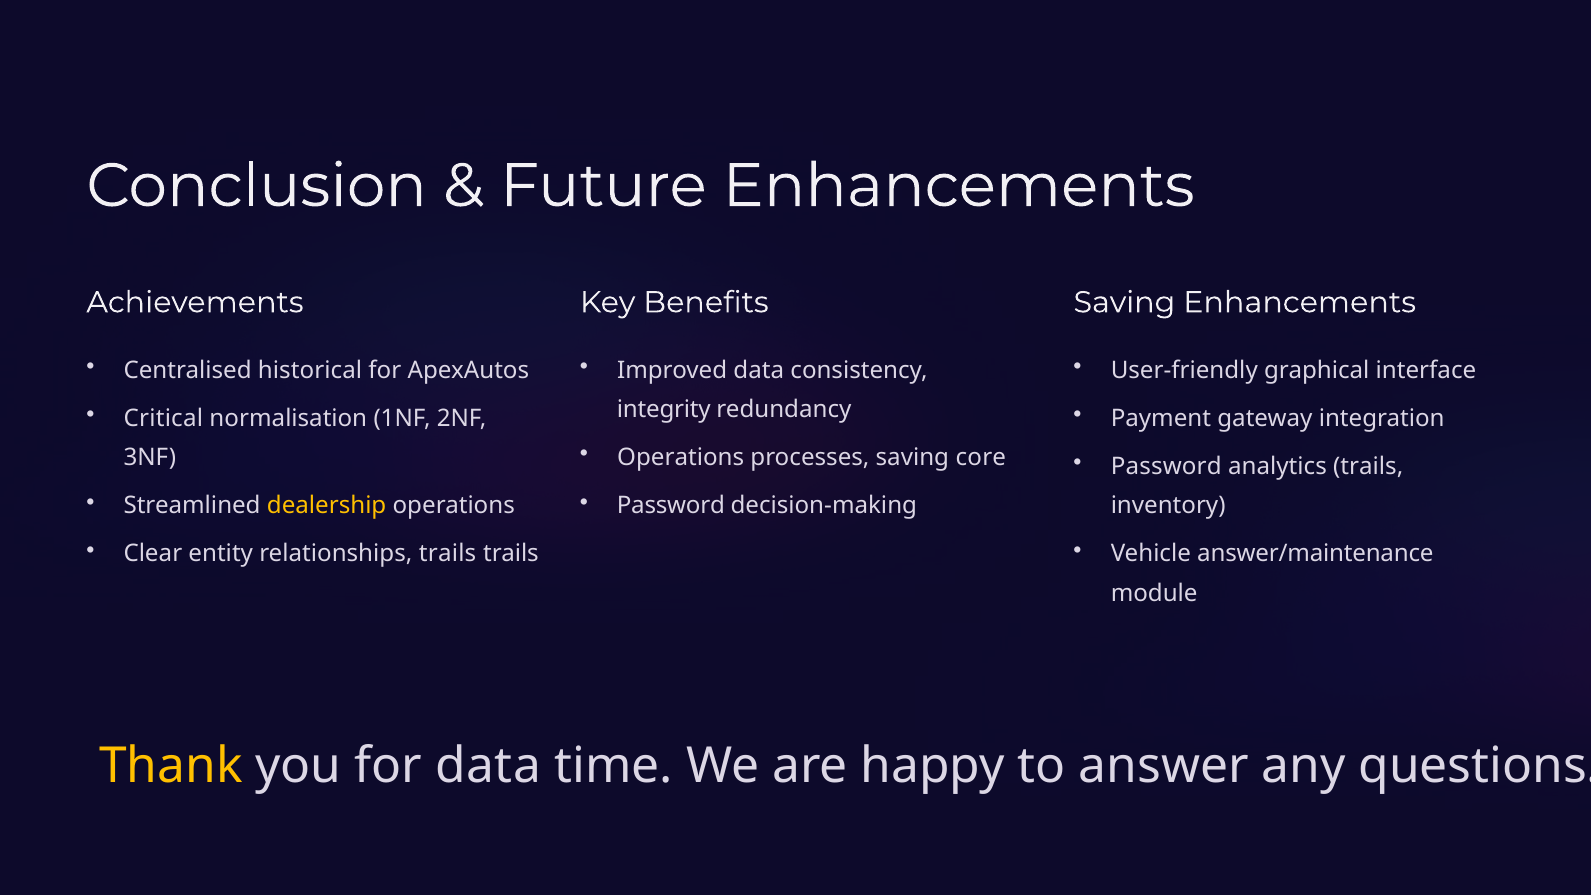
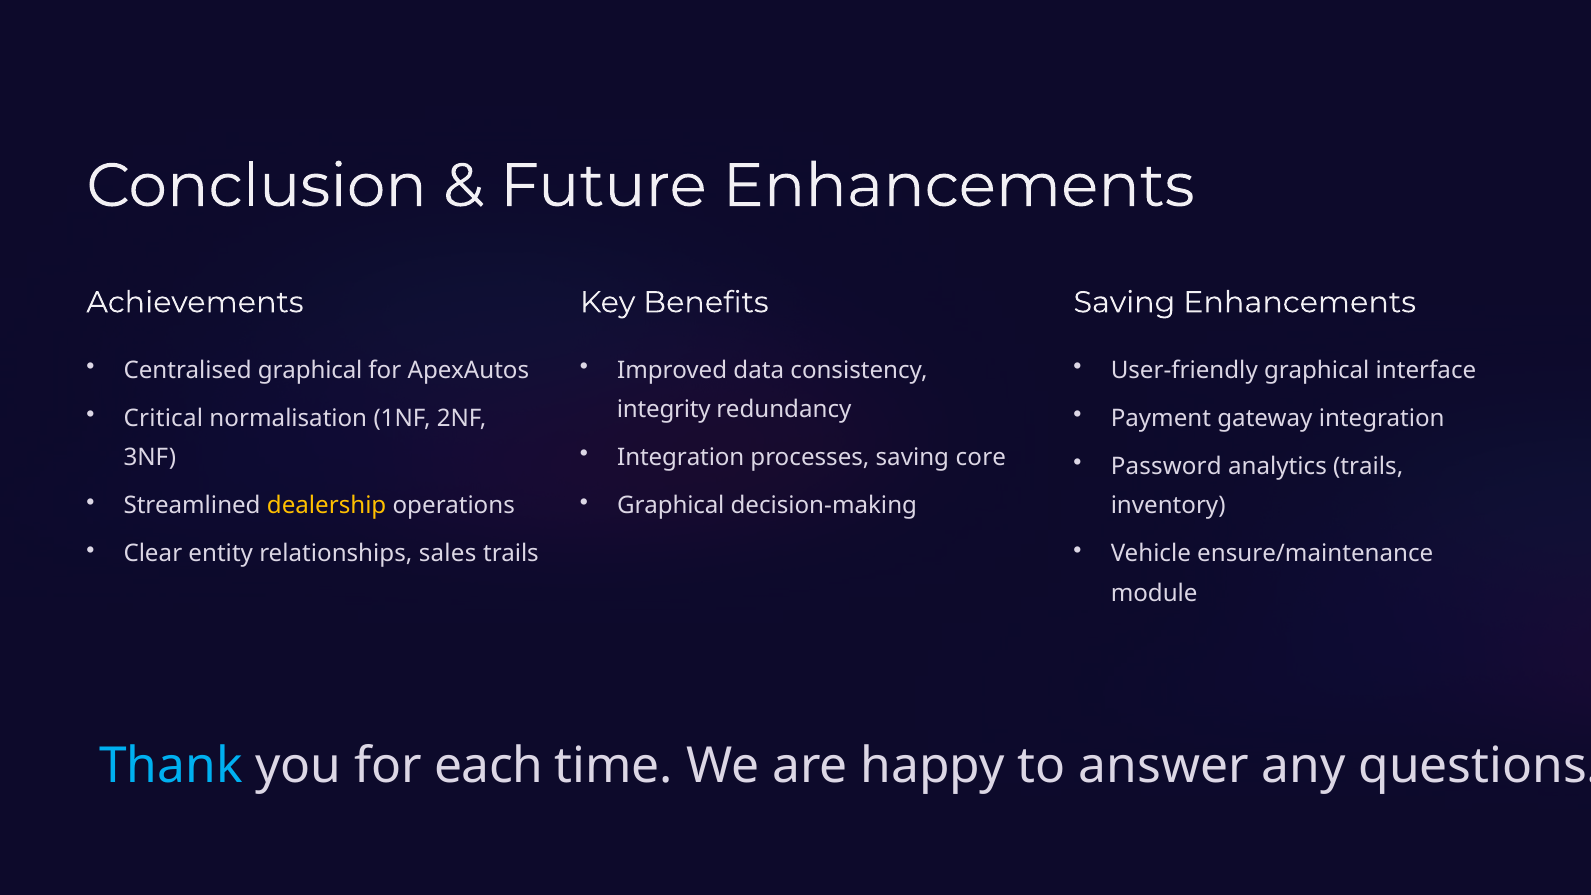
Centralised historical: historical -> graphical (310, 370)
Operations: Operations -> Integration (681, 458)
Password: Password -> Graphical (671, 506)
relationships trails: trails -> sales (448, 554)
answer/maintenance: answer/maintenance -> ensure/maintenance (1315, 554)
Thank colour: yellow -> light blue (171, 766)
for data: data -> each (489, 766)
